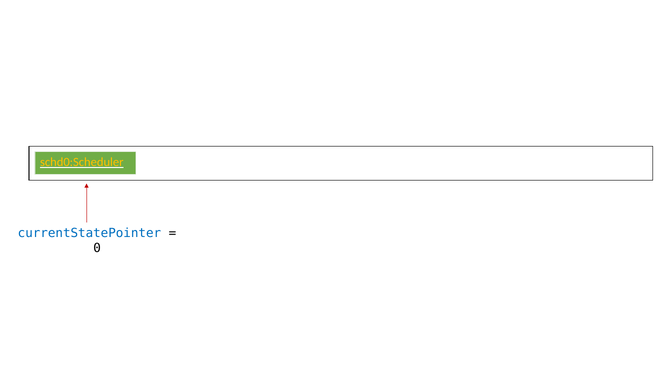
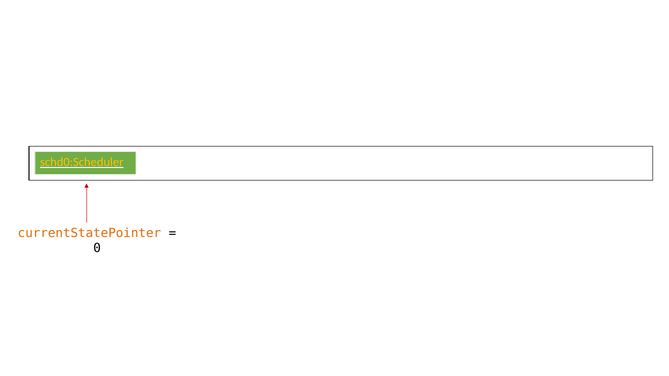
currentStatePointer colour: blue -> orange (89, 233)
